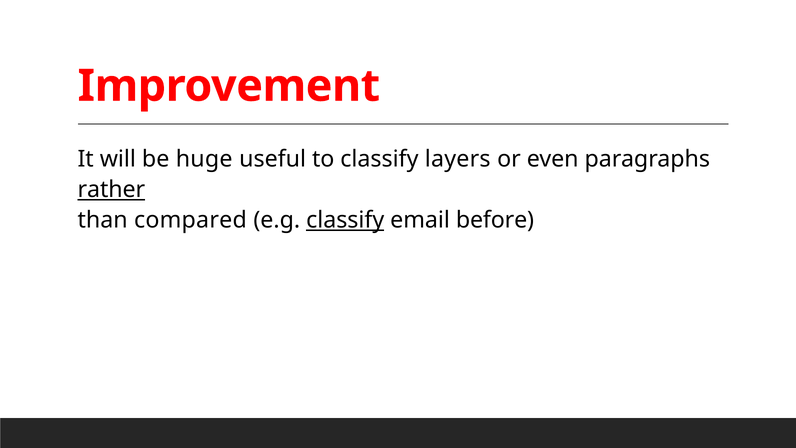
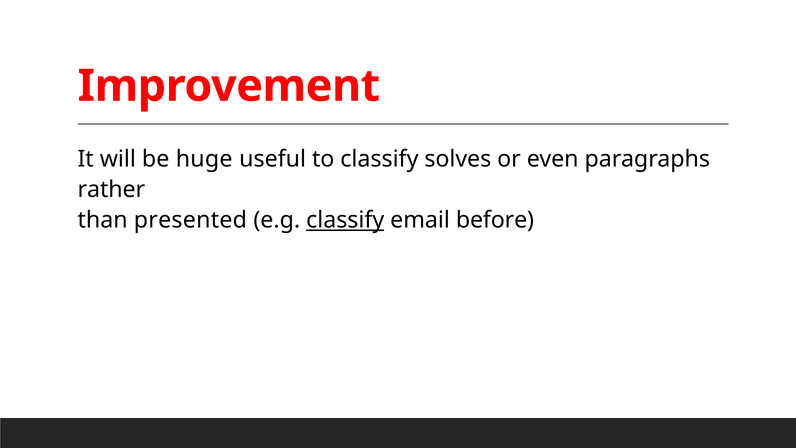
layers: layers -> solves (458, 159)
rather underline: present -> none (111, 189)
compared: compared -> presented (190, 220)
